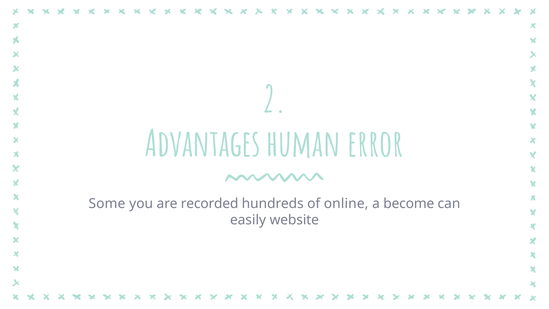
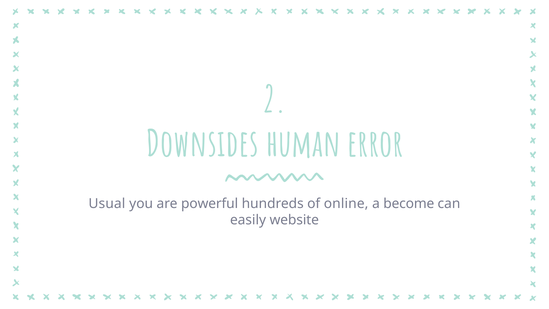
Advantages: Advantages -> Downsides (202, 144)
Some: Some -> Usual (107, 204)
recorded: recorded -> powerful (210, 204)
